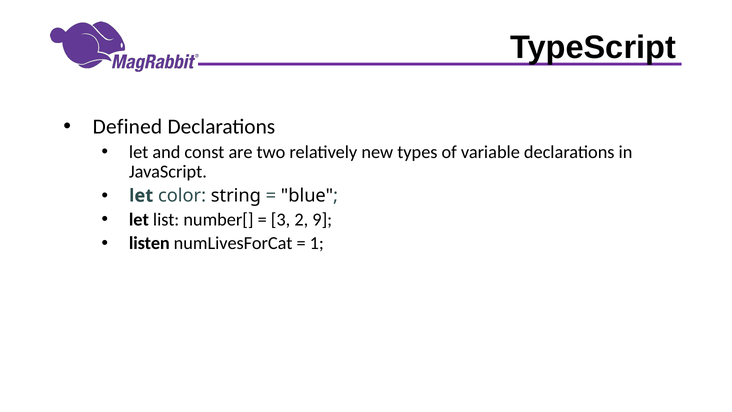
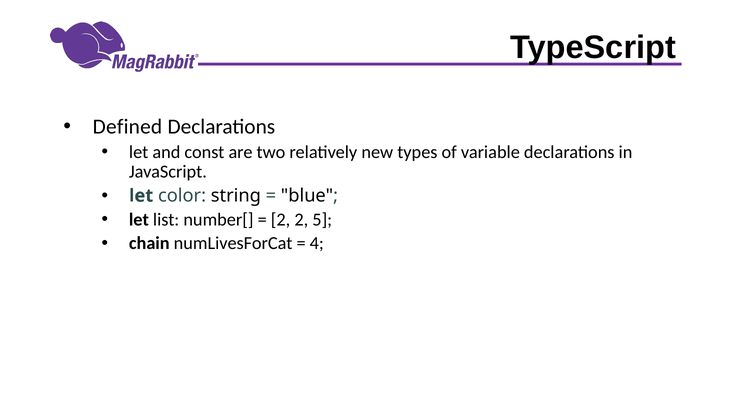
3: 3 -> 2 (281, 219)
9: 9 -> 5 (322, 219)
listen: listen -> chain (149, 243)
1: 1 -> 4 (317, 243)
